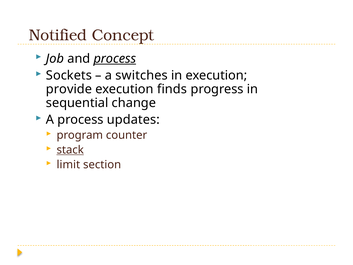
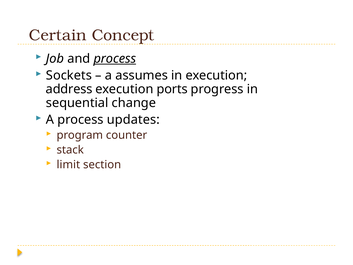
Notified: Notified -> Certain (58, 35)
switches: switches -> assumes (142, 75)
provide: provide -> address (69, 89)
finds: finds -> ports (172, 89)
stack underline: present -> none (70, 150)
